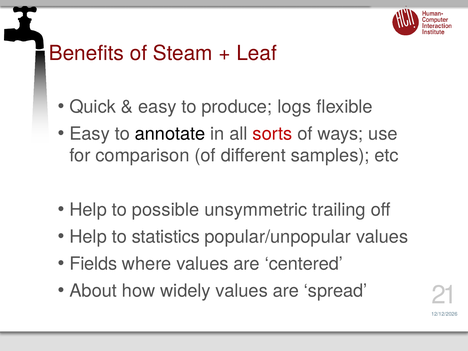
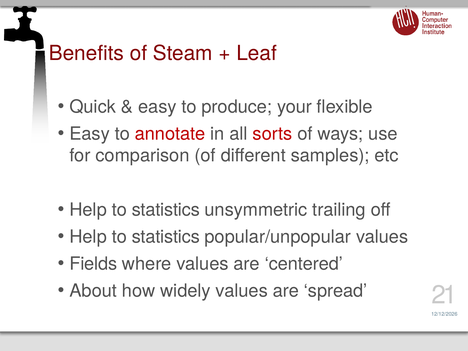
logs: logs -> your (294, 107)
annotate colour: black -> red (170, 134)
possible: possible -> statistics (166, 210)
